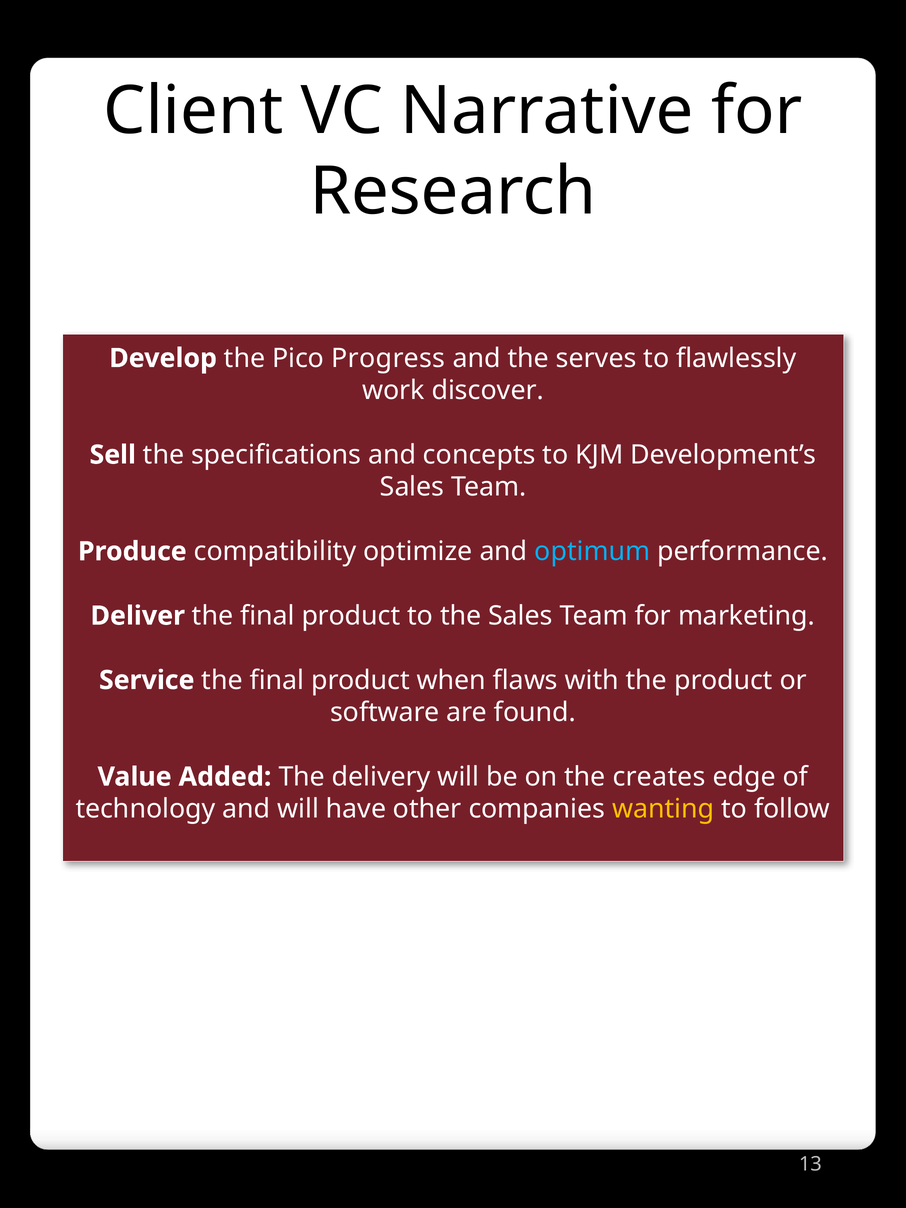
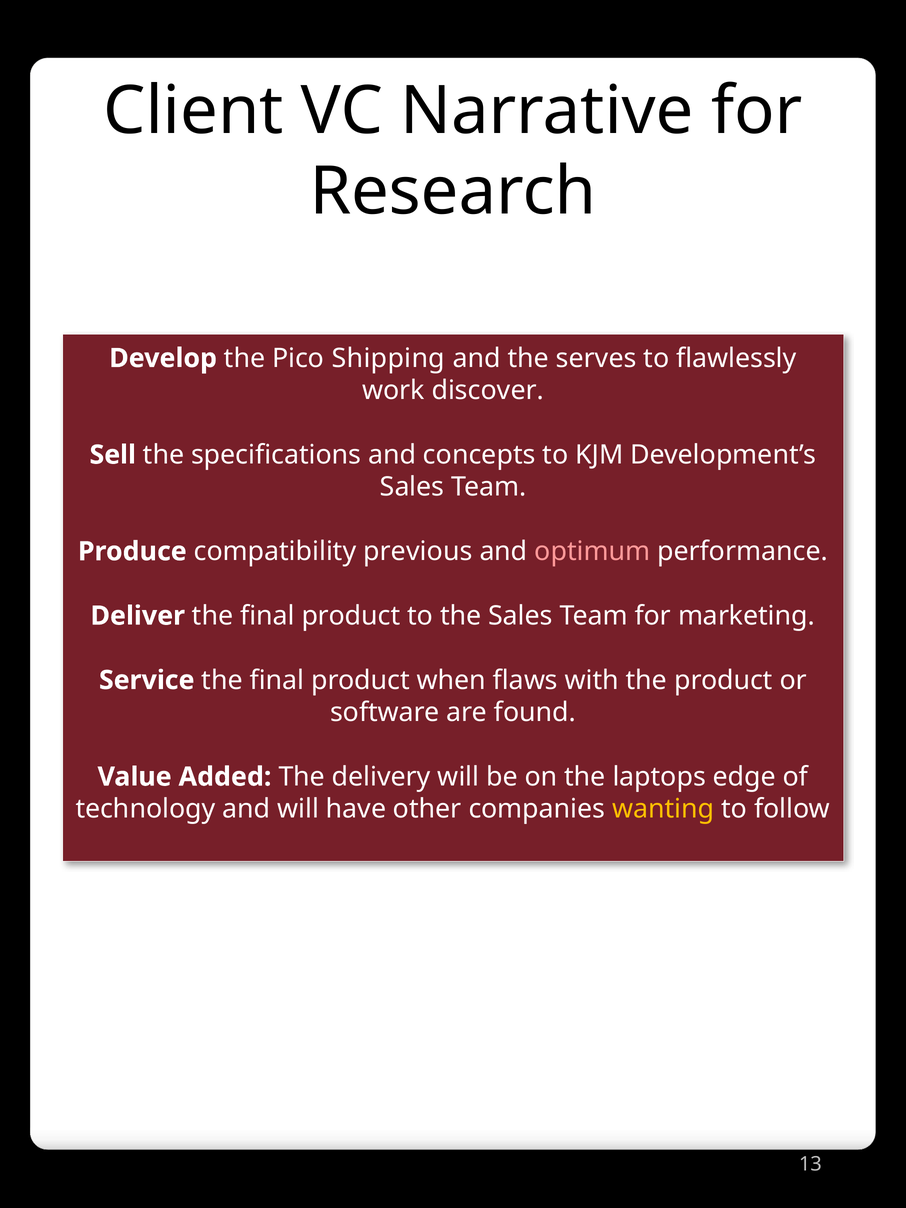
Progress: Progress -> Shipping (388, 358)
optimize: optimize -> previous (418, 551)
optimum colour: light blue -> pink (592, 551)
creates: creates -> laptops (659, 777)
